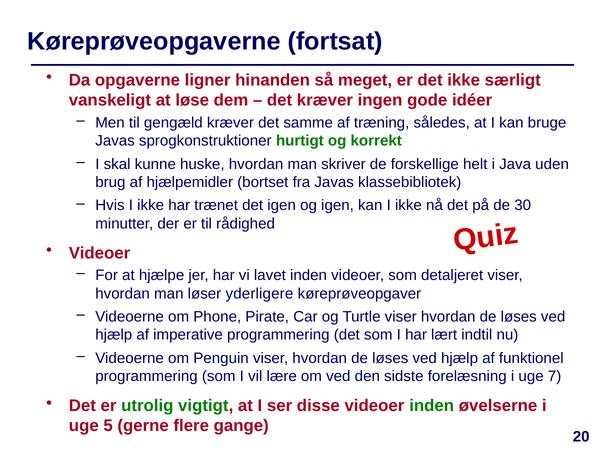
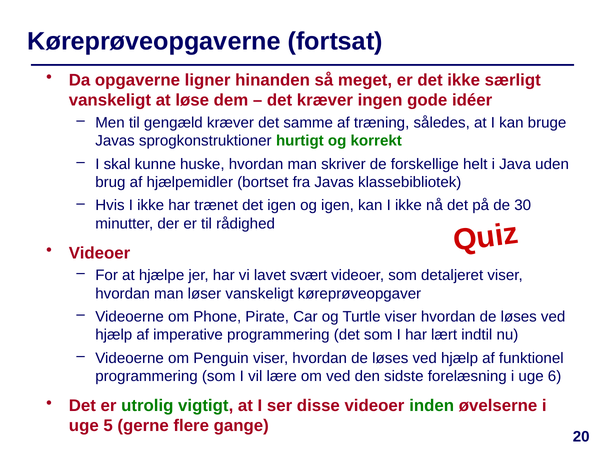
lavet inden: inden -> svært (309, 275)
løser yderligere: yderligere -> vanskeligt (259, 293)
7: 7 -> 6 (555, 376)
